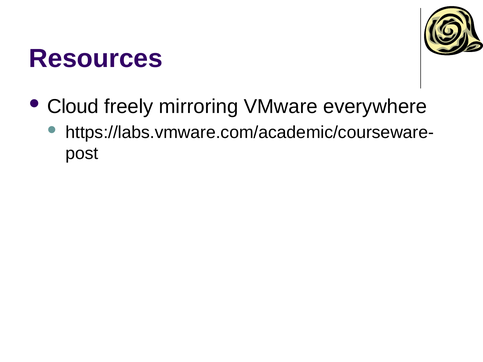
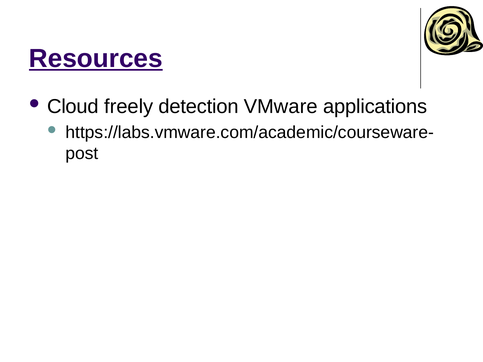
Resources underline: none -> present (96, 59)
mirroring: mirroring -> detection (199, 107)
everywhere: everywhere -> applications (375, 107)
